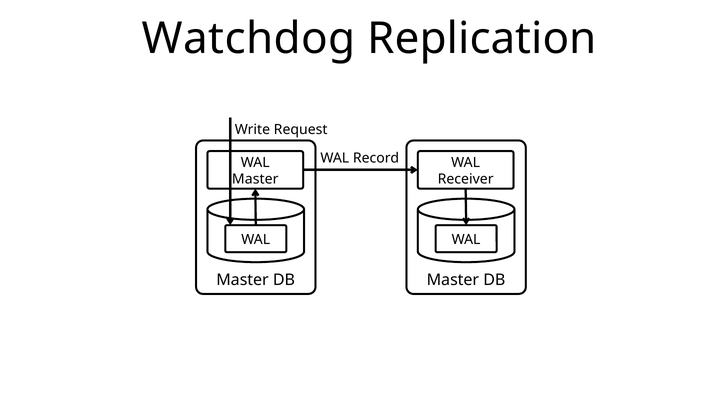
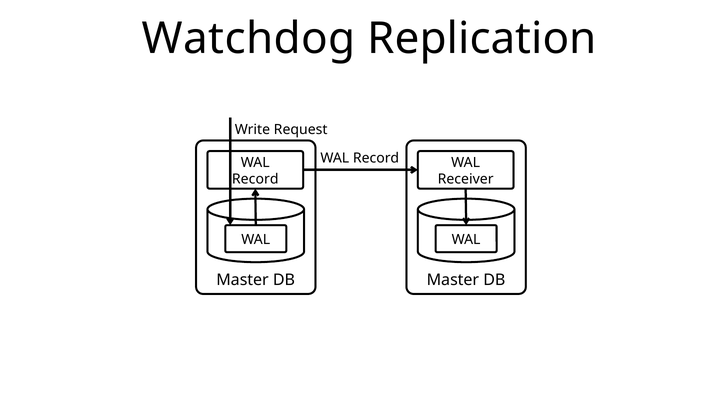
Master: Master -> Record (255, 179)
